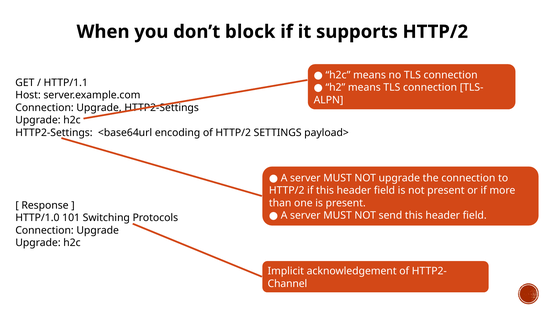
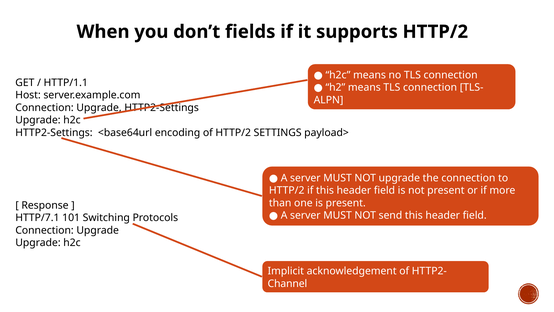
block: block -> fields (250, 32)
HTTP/1.0: HTTP/1.0 -> HTTP/7.1 (37, 218)
